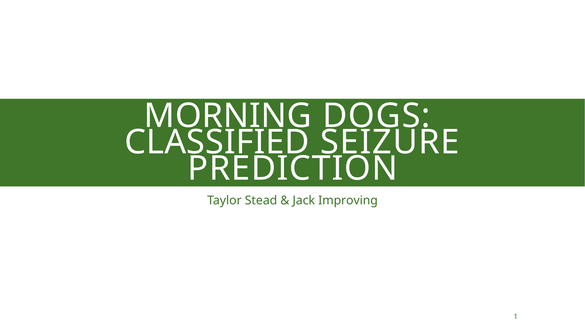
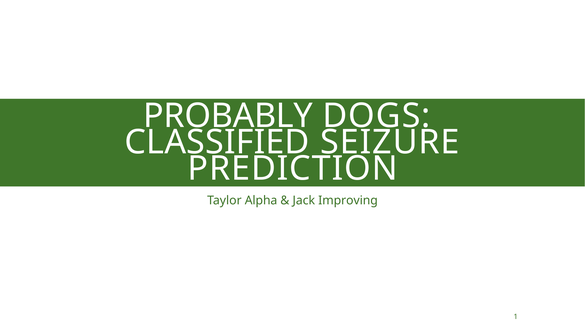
MORNING: MORNING -> PROBABLY (228, 116)
Stead: Stead -> Alpha (261, 200)
